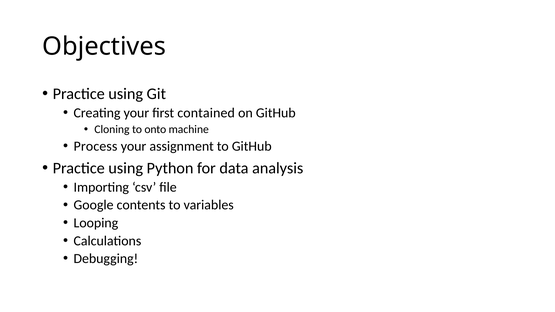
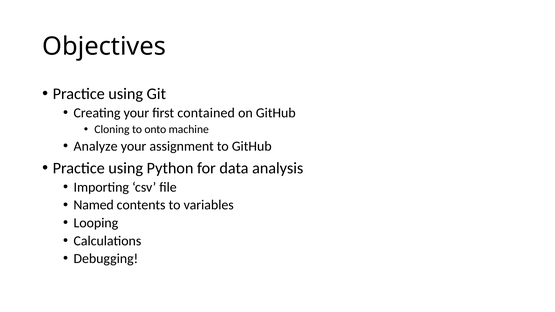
Process: Process -> Analyze (96, 146)
Google: Google -> Named (94, 205)
